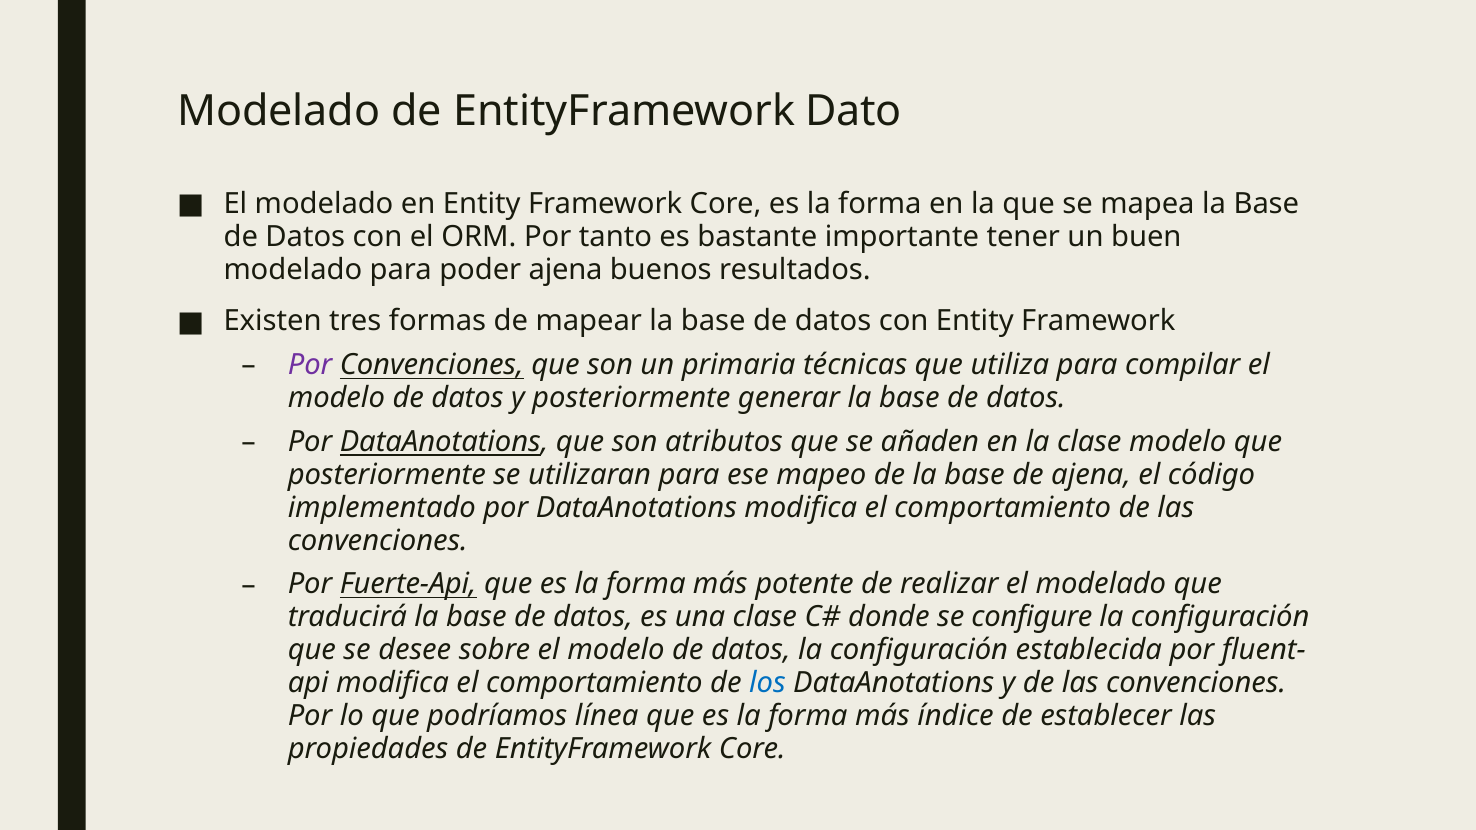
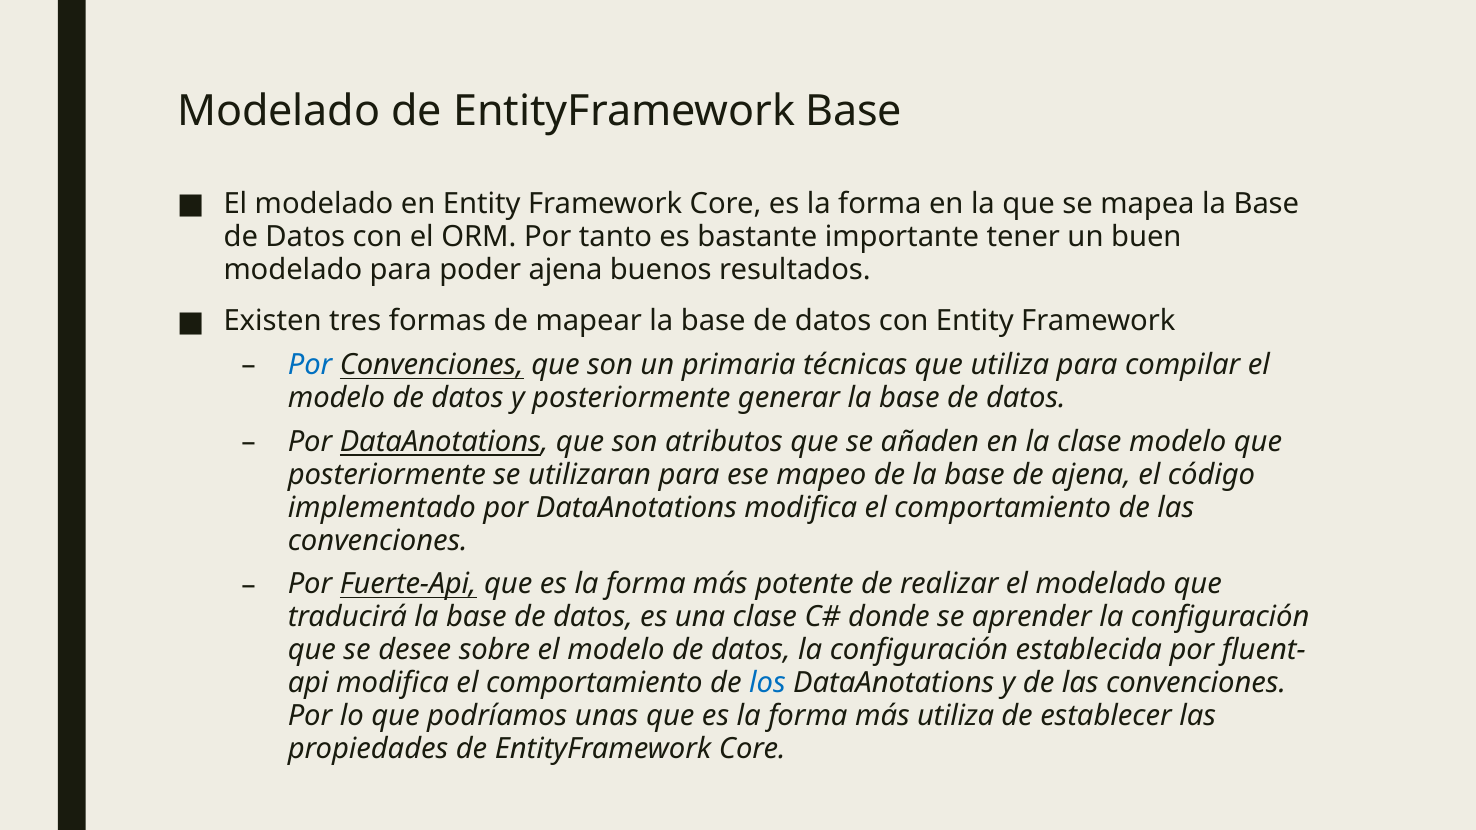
EntityFramework Dato: Dato -> Base (854, 111)
Por colour: purple -> blue (310, 365)
configure: configure -> aprender (1032, 617)
línea: línea -> unas (607, 716)
más índice: índice -> utiliza (956, 716)
